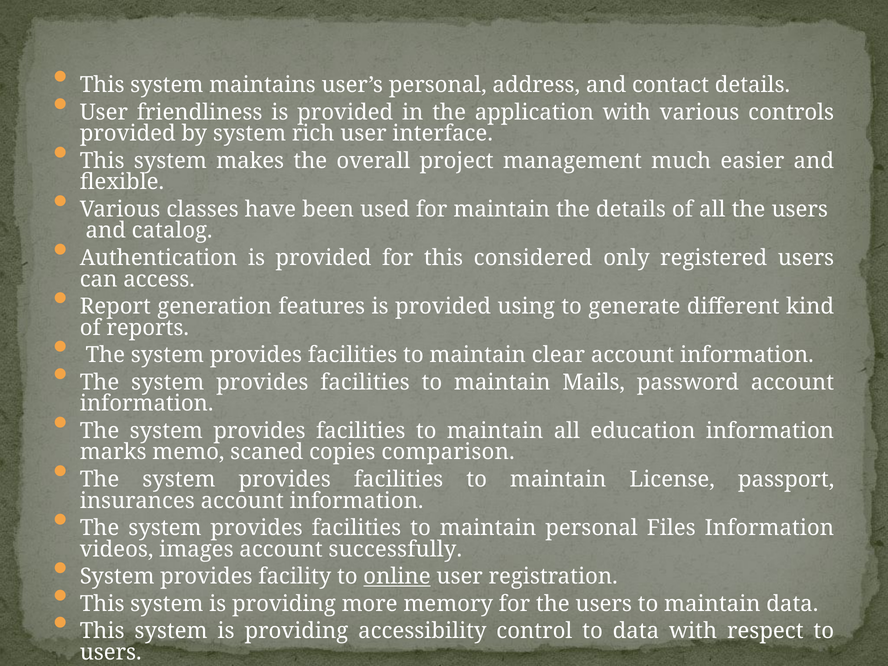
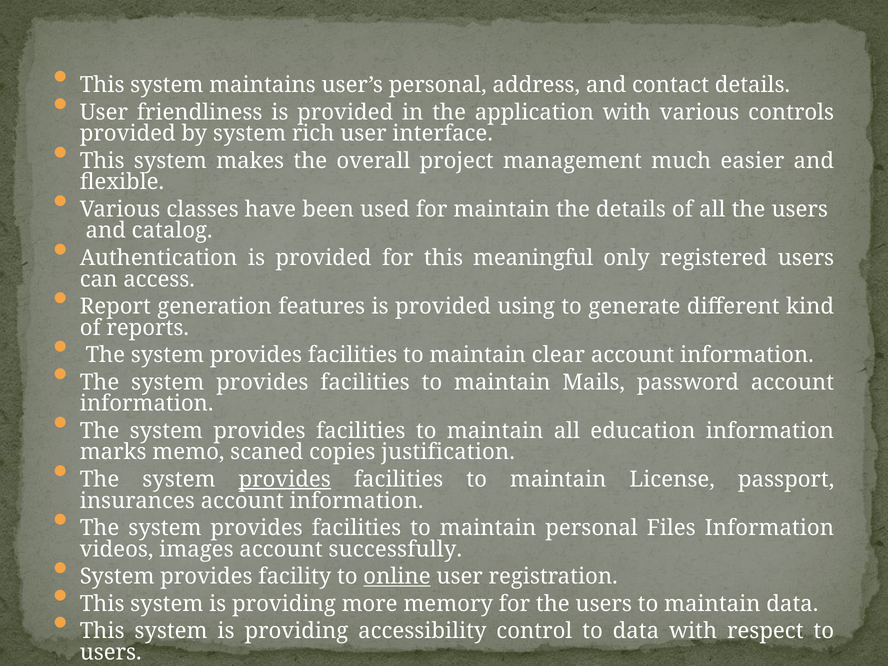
considered: considered -> meaningful (533, 258)
comparison: comparison -> justification (448, 452)
provides underline: none -> present (285, 479)
